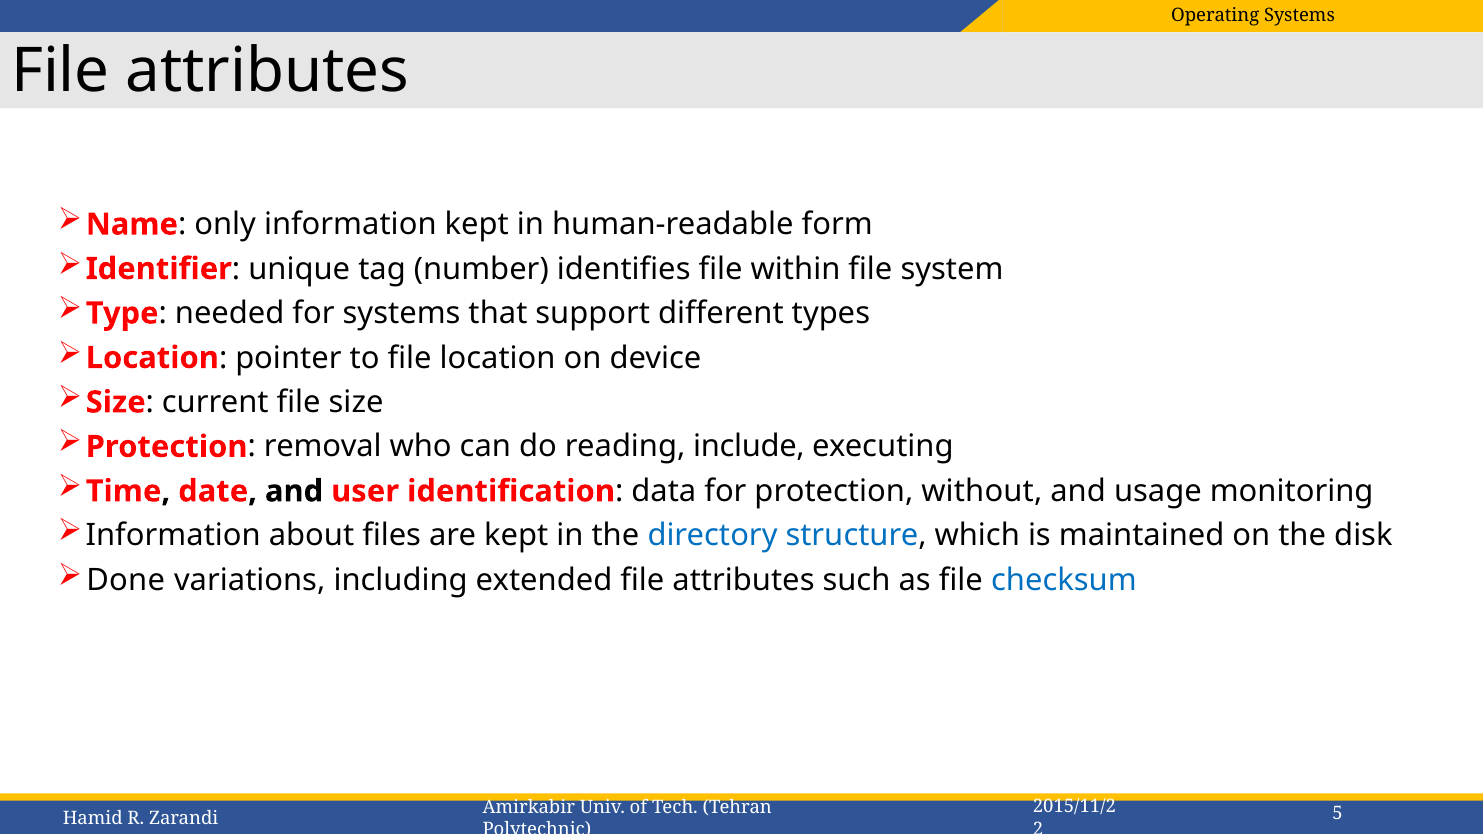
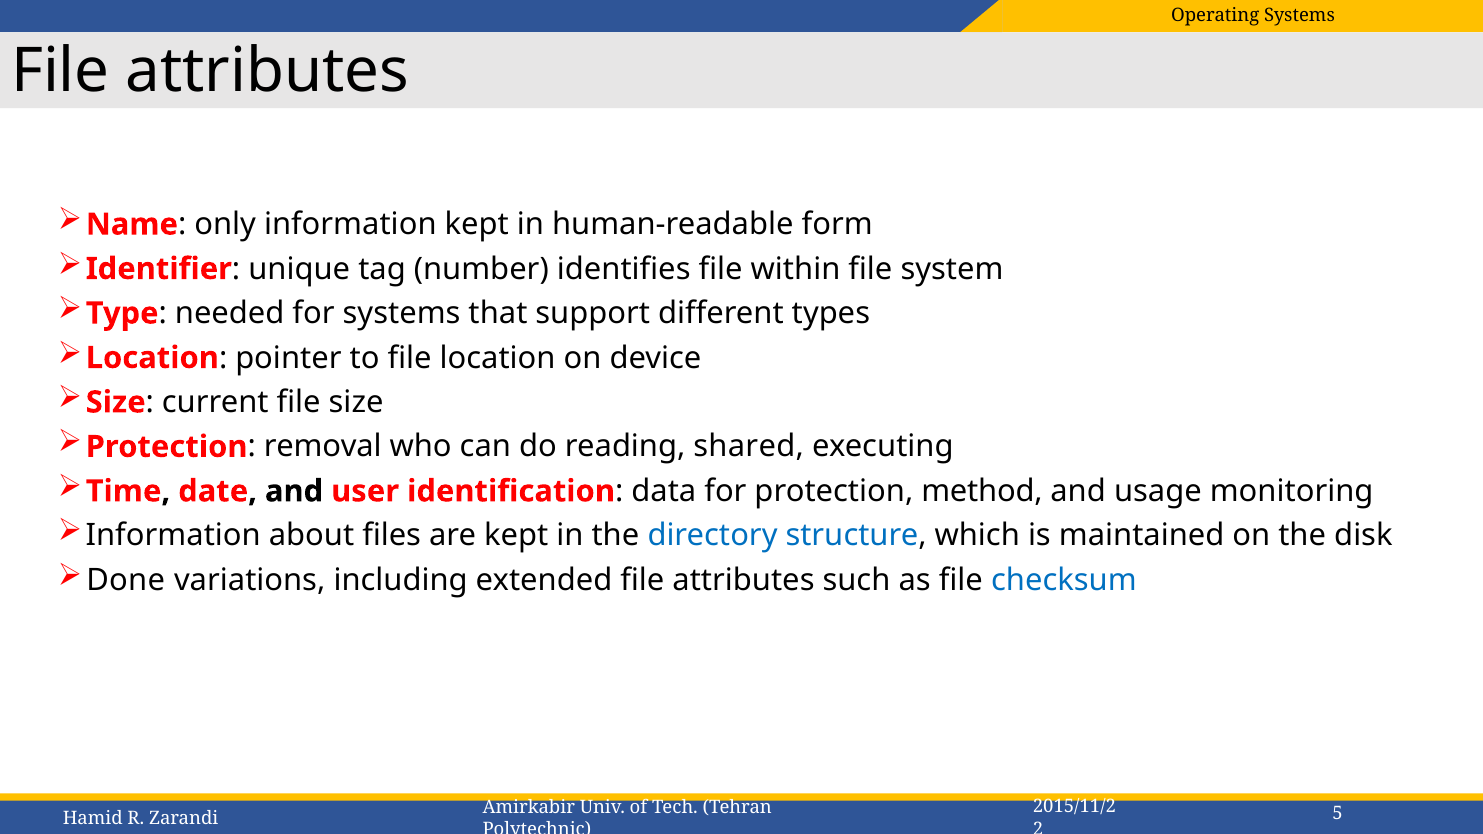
include: include -> shared (749, 447)
without: without -> method (982, 491)
